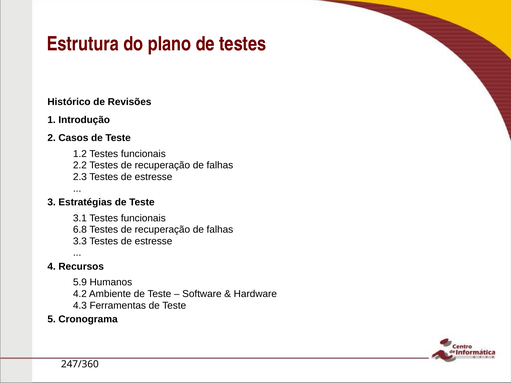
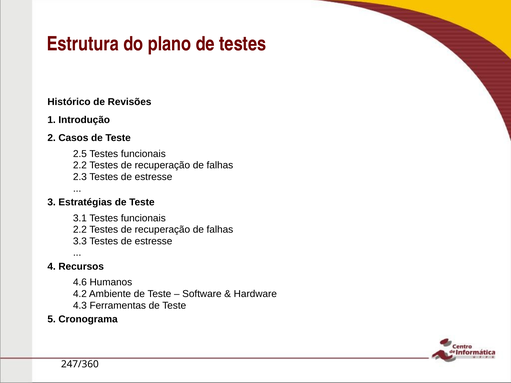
1.2: 1.2 -> 2.5 (80, 154)
6.8: 6.8 -> 2.2 (80, 230)
5.9: 5.9 -> 4.6 (80, 282)
